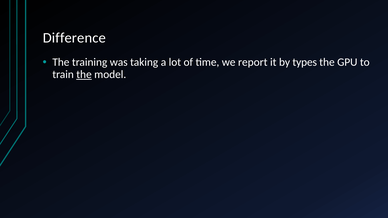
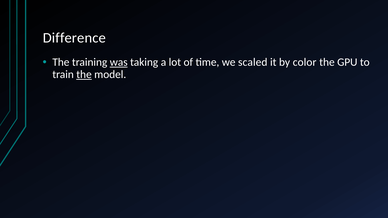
was underline: none -> present (119, 62)
report: report -> scaled (253, 62)
types: types -> color (305, 62)
